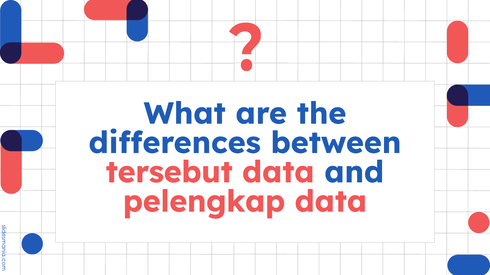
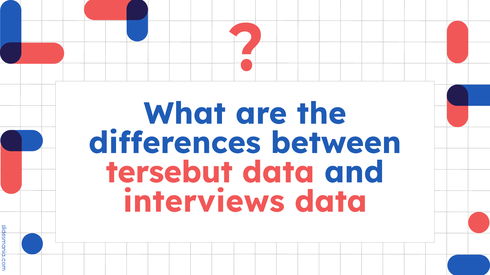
pelengkap: pelengkap -> interviews (204, 202)
